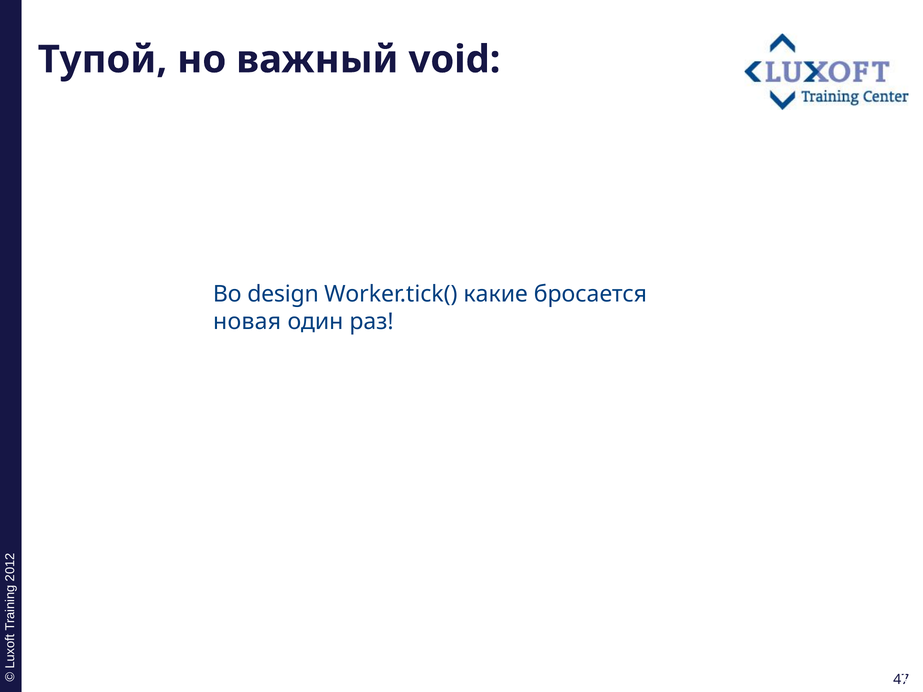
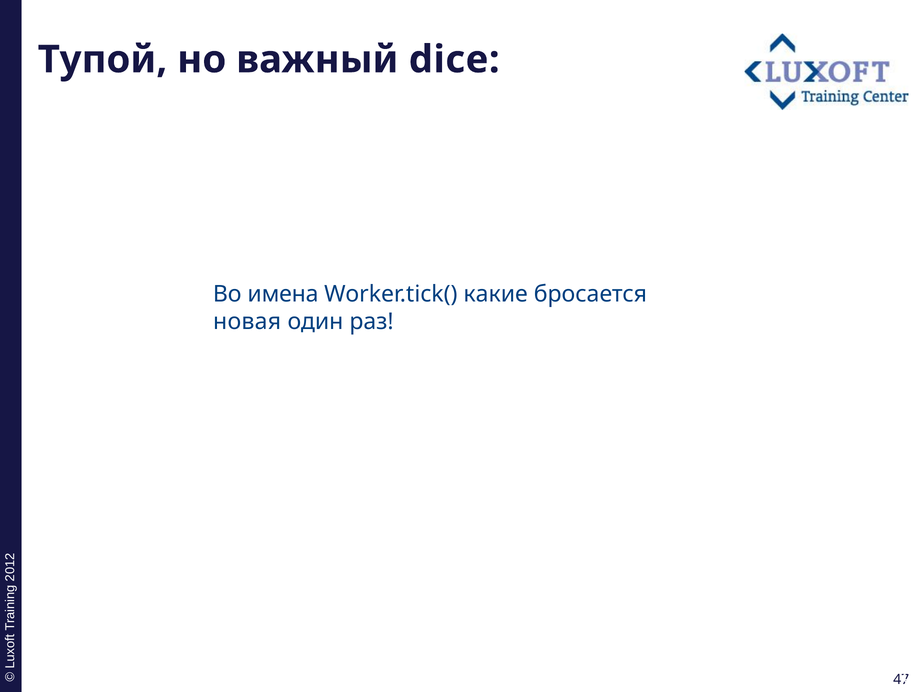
void: void -> dice (454, 60)
design: design -> имена (283, 294)
